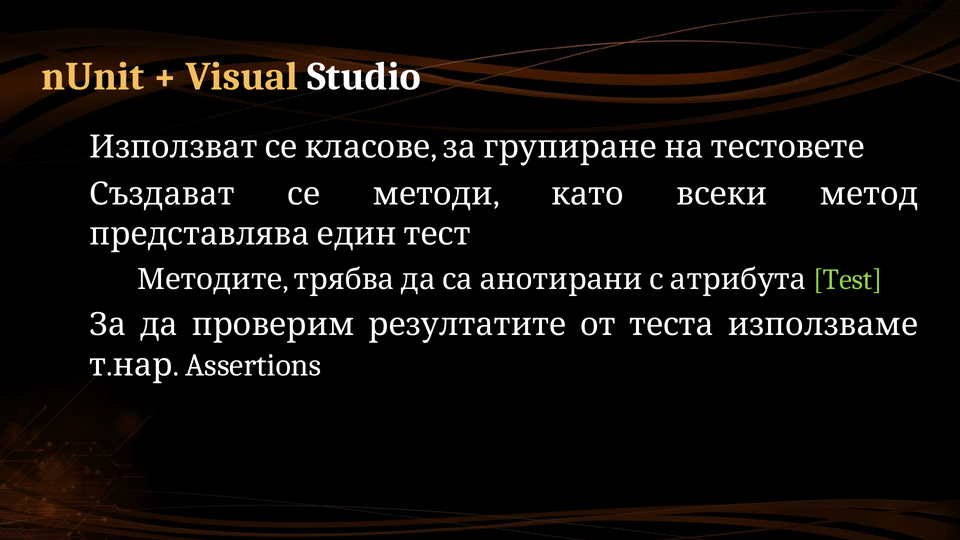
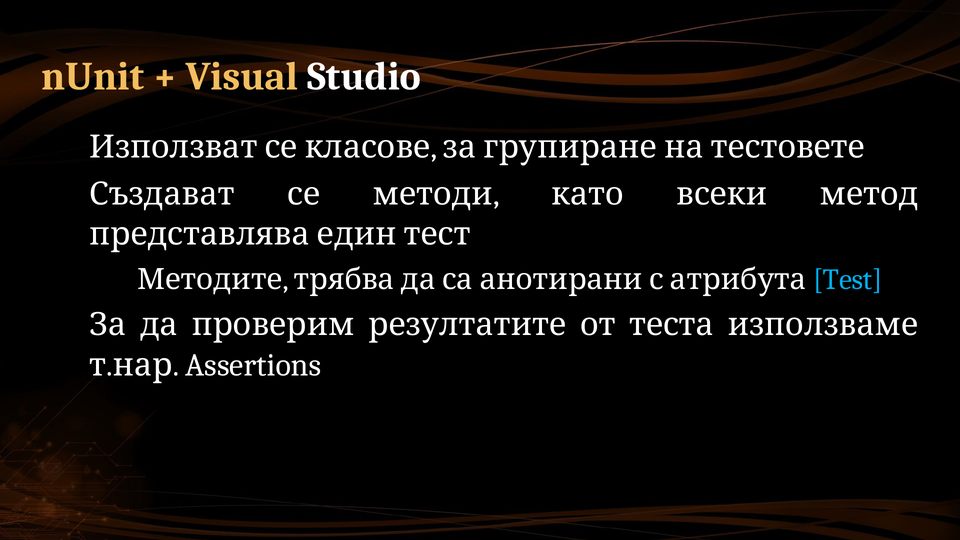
Test colour: light green -> light blue (848, 279)
